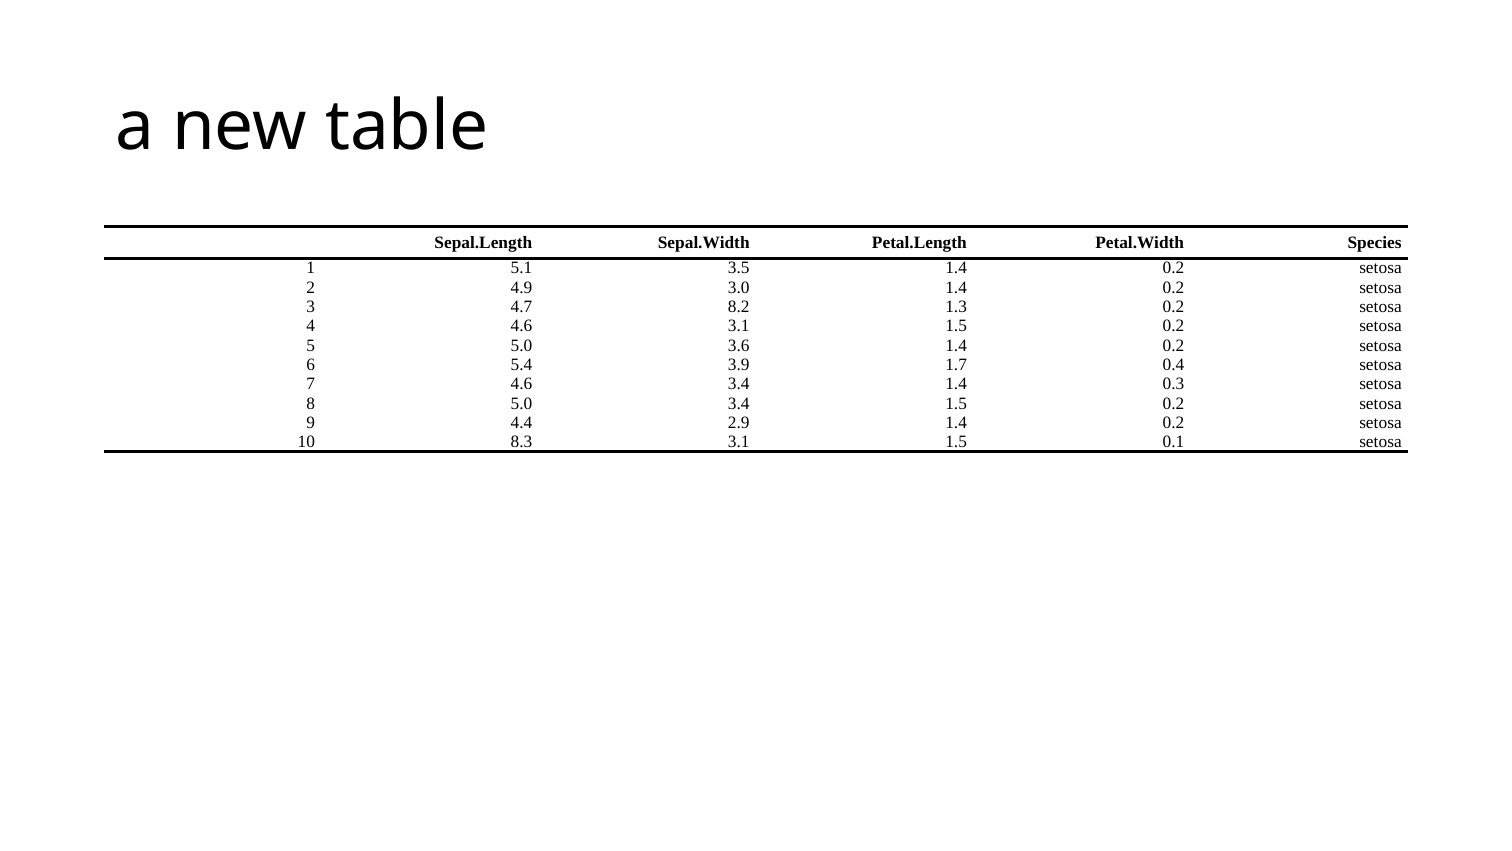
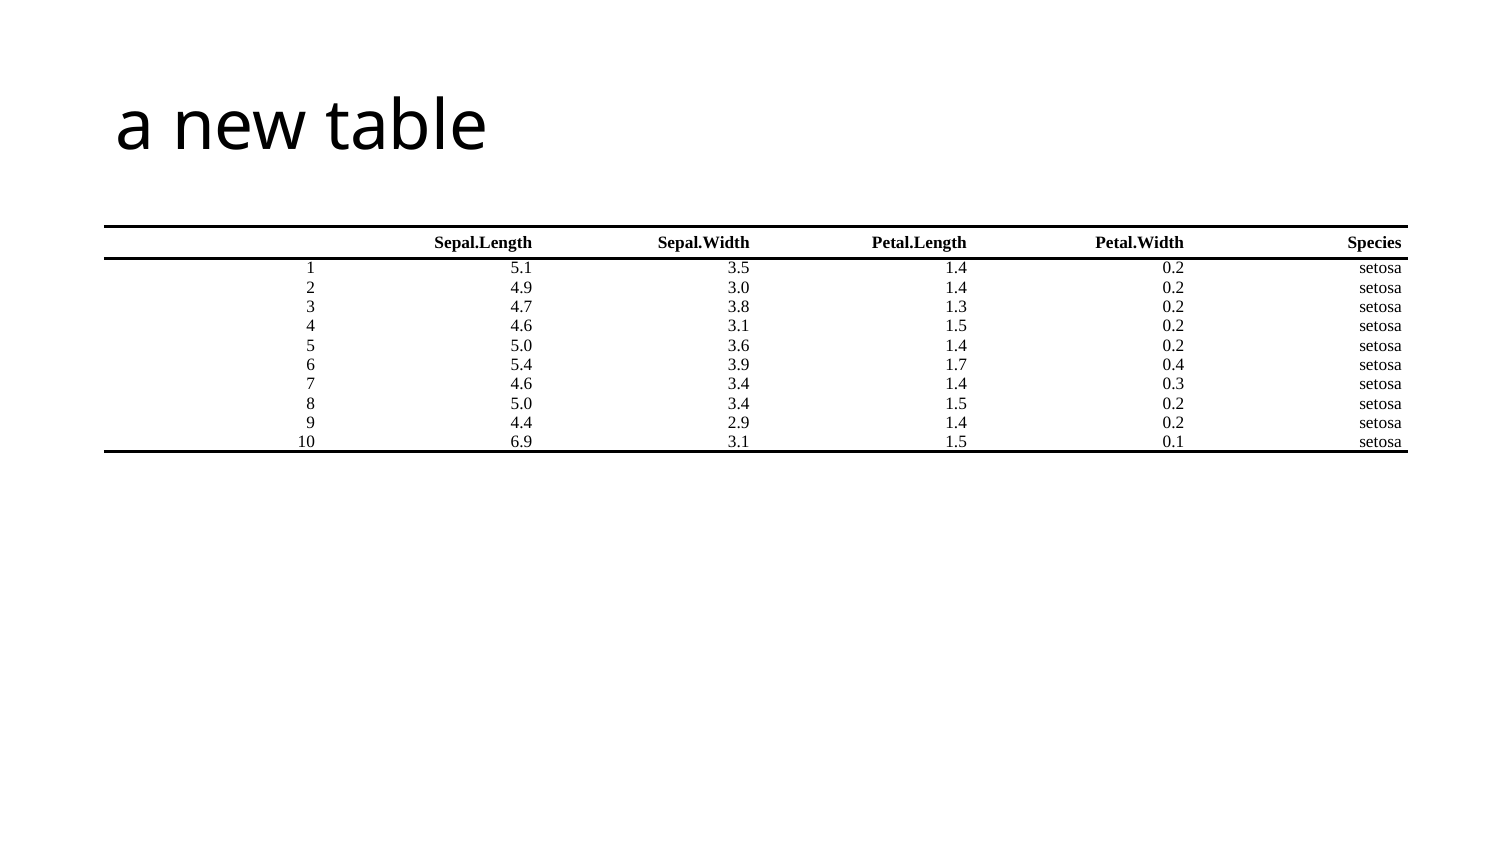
8.2: 8.2 -> 3.8 (739, 307)
8.3: 8.3 -> 6.9 (521, 442)
